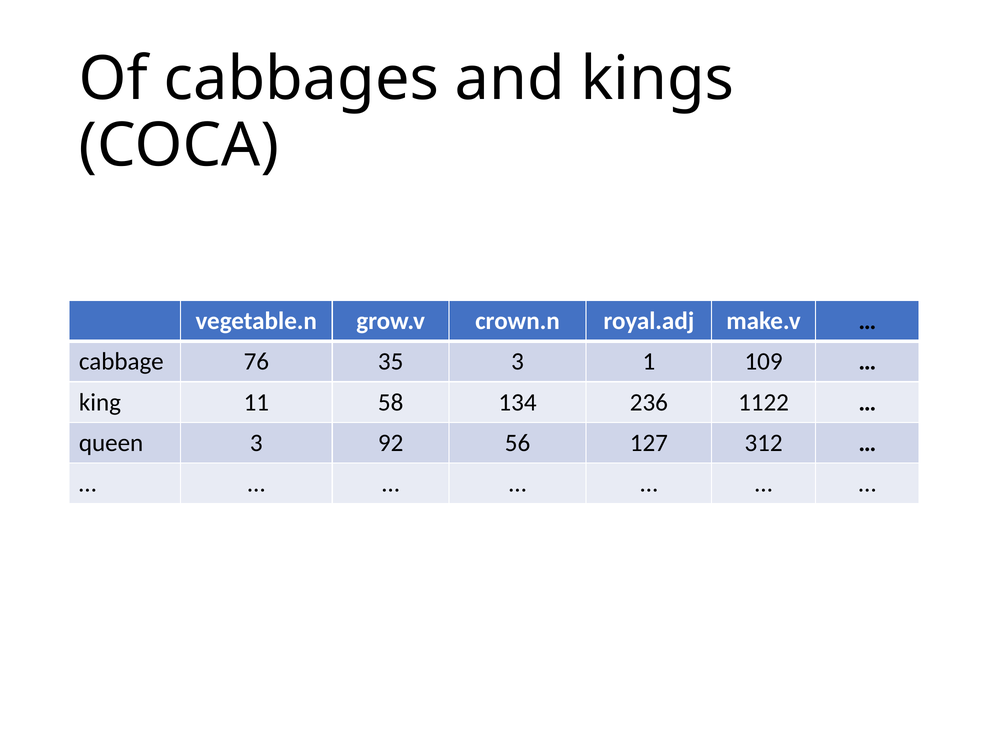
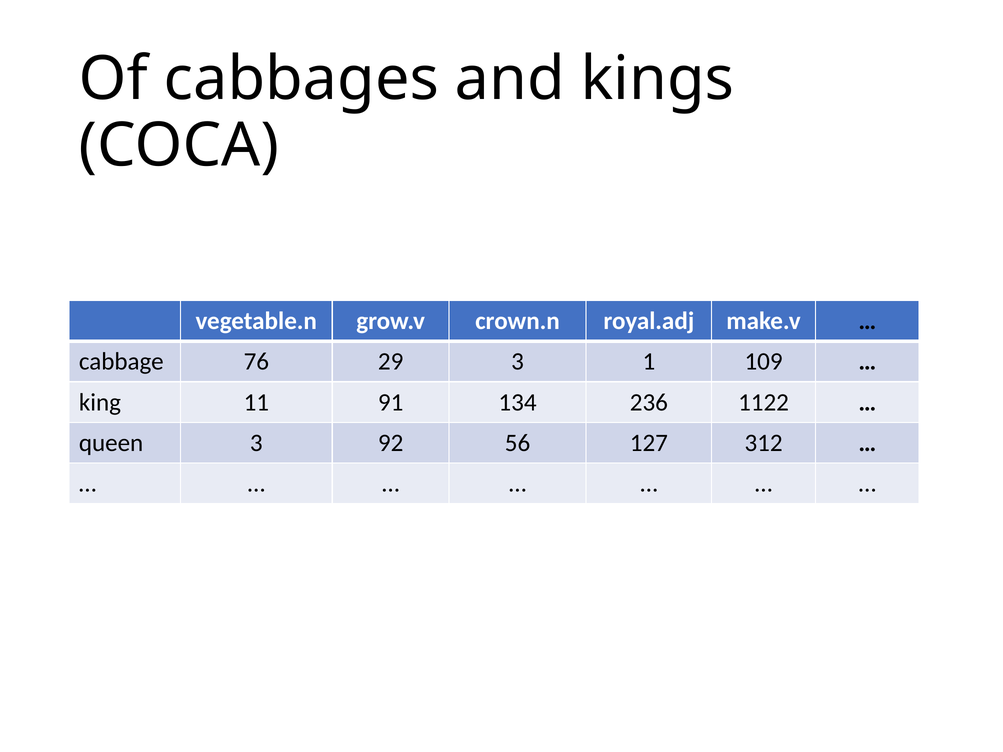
35: 35 -> 29 (391, 362)
58: 58 -> 91 (391, 403)
